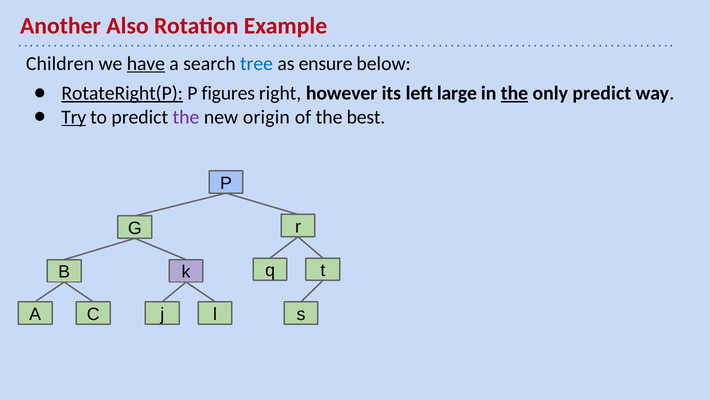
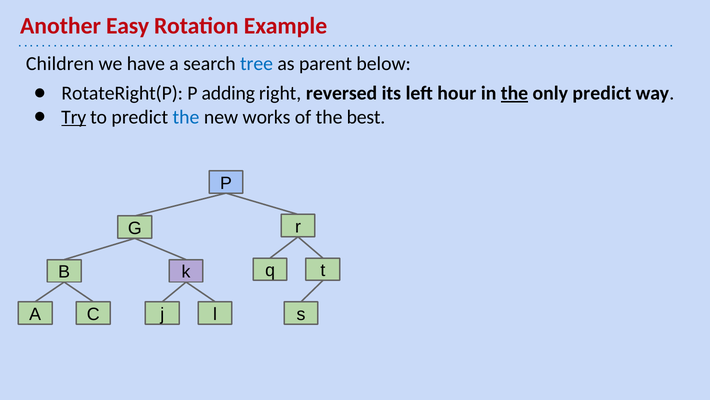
Also: Also -> Easy (128, 26)
have underline: present -> none (146, 64)
ensure: ensure -> parent (326, 64)
RotateRight(P underline: present -> none (122, 93)
figures: figures -> adding (228, 93)
however: however -> reversed (342, 93)
large: large -> hour (457, 93)
the colour: purple -> blue (186, 117)
origin: origin -> works (266, 117)
